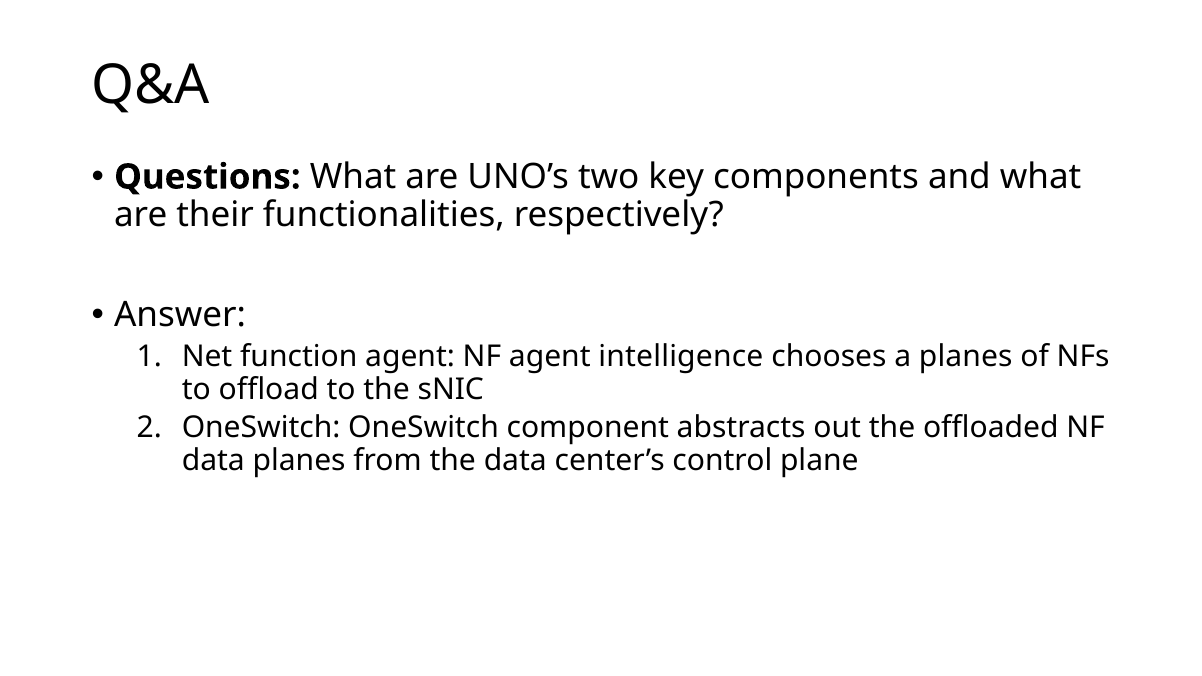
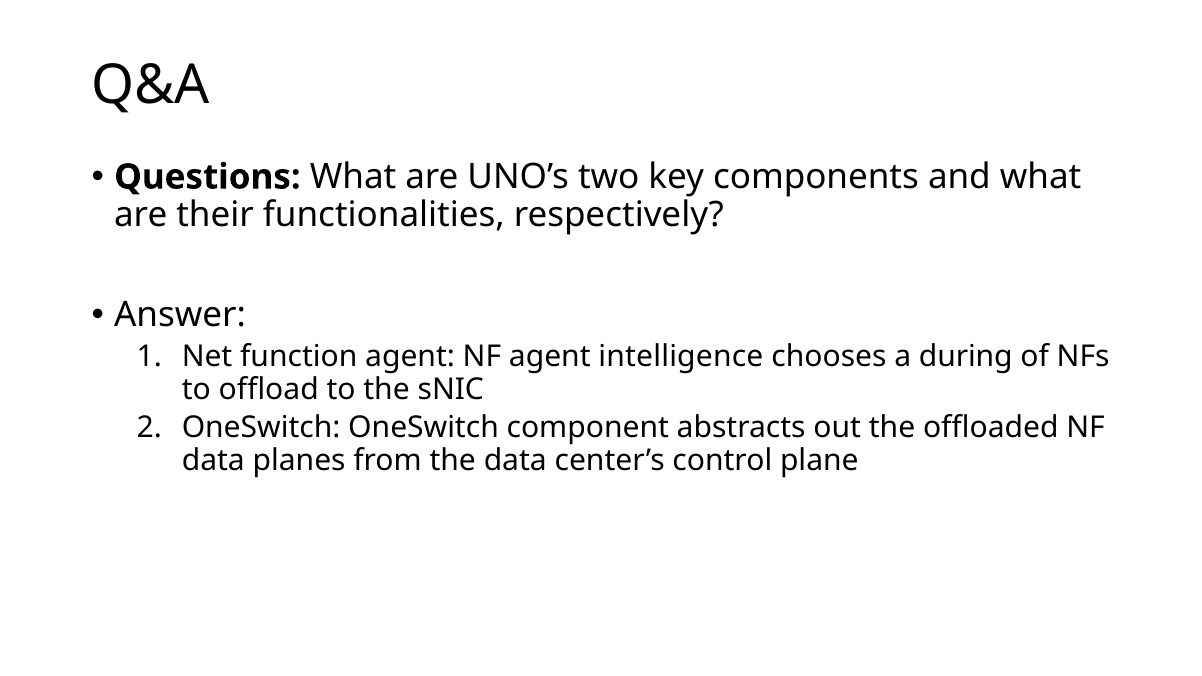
a planes: planes -> during (966, 357)
